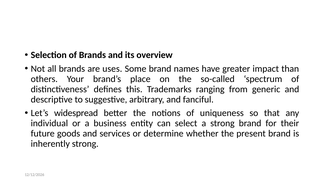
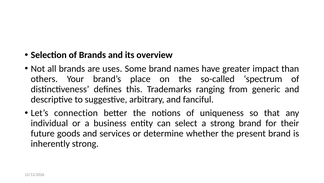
widespread: widespread -> connection (76, 113)
